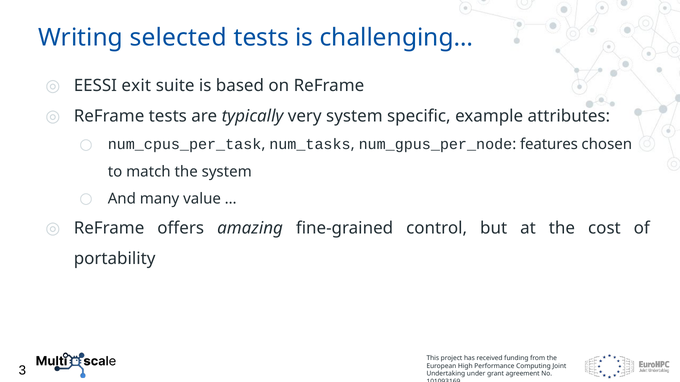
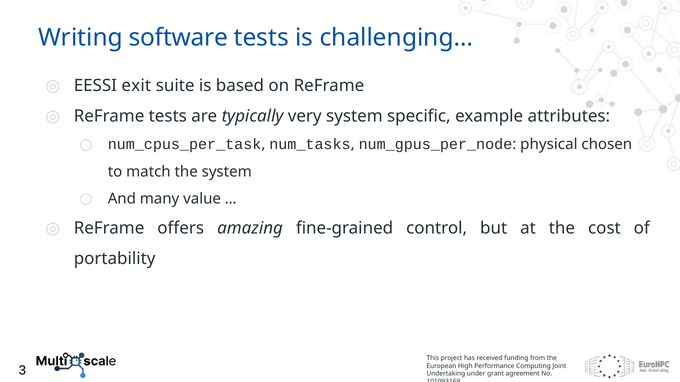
selected: selected -> software (178, 38)
features: features -> physical (549, 145)
